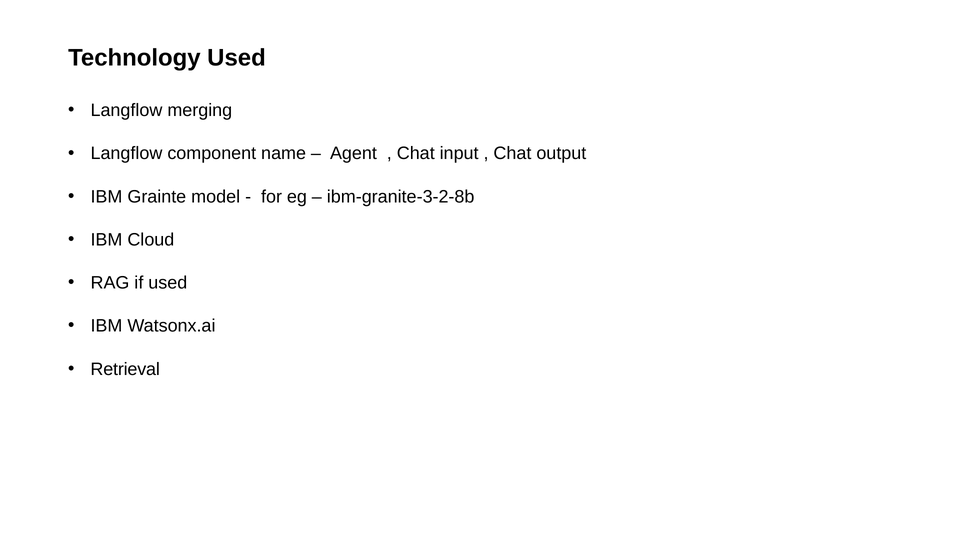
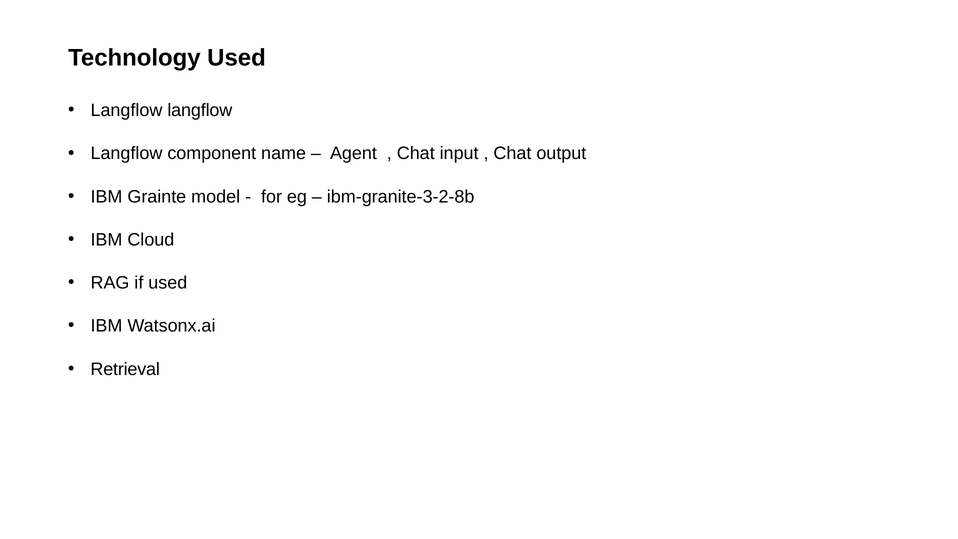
Langflow merging: merging -> langflow (200, 110)
